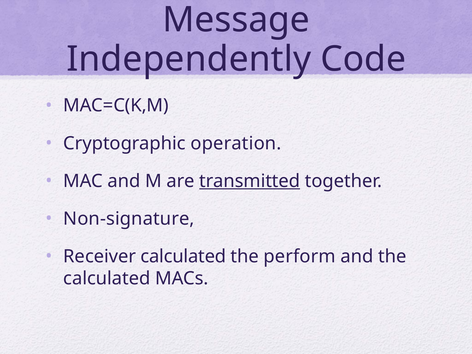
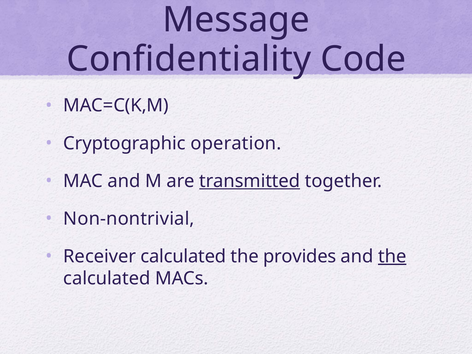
Independently: Independently -> Confidentiality (189, 59)
Non-signature: Non-signature -> Non-nontrivial (129, 219)
perform: perform -> provides (300, 256)
the underline: none -> present (392, 256)
